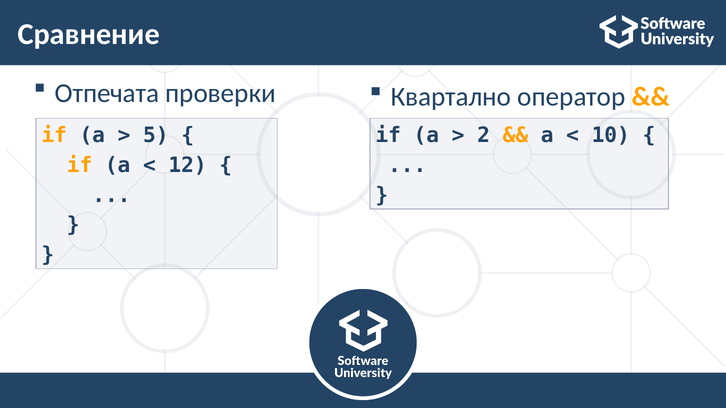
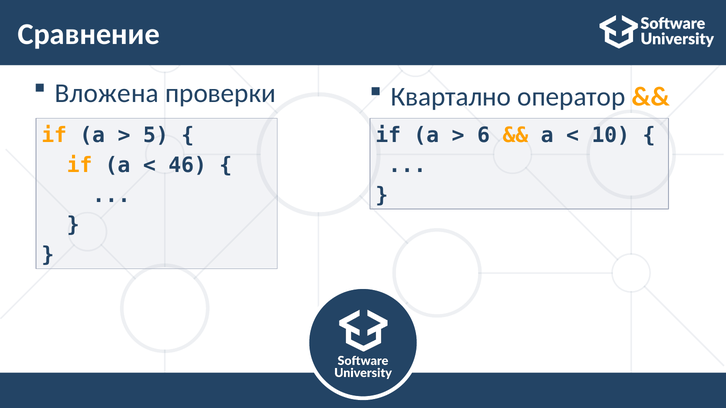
Отпечата: Отпечата -> Вложена (107, 93)
2: 2 -> 6 (484, 135)
12: 12 -> 46 (188, 165)
